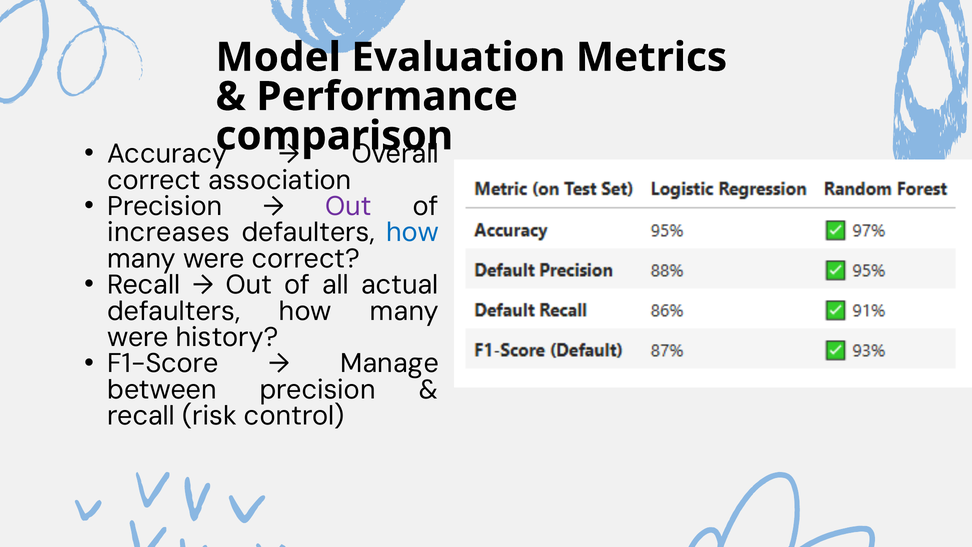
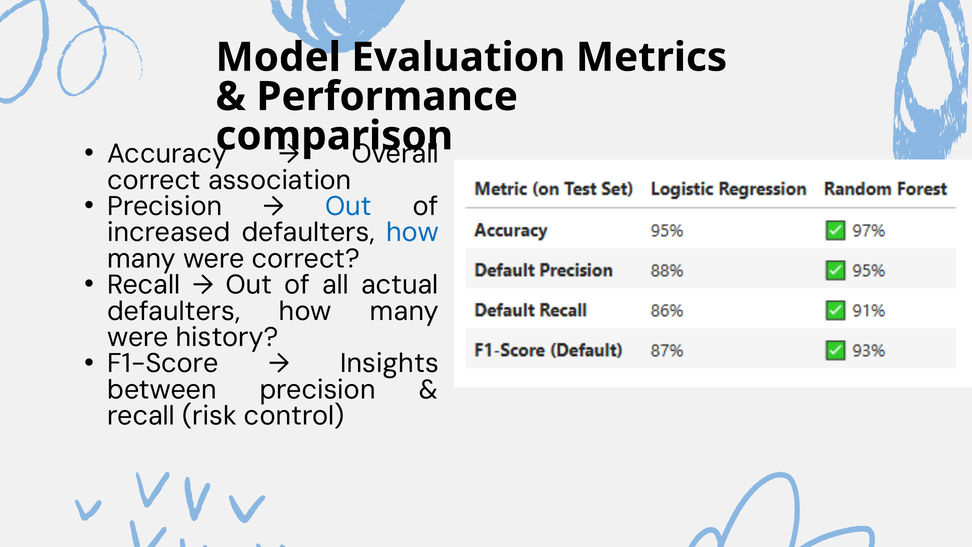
Out colour: purple -> blue (349, 206)
increases: increases -> increased (169, 232)
Manage: Manage -> Insights (390, 363)
